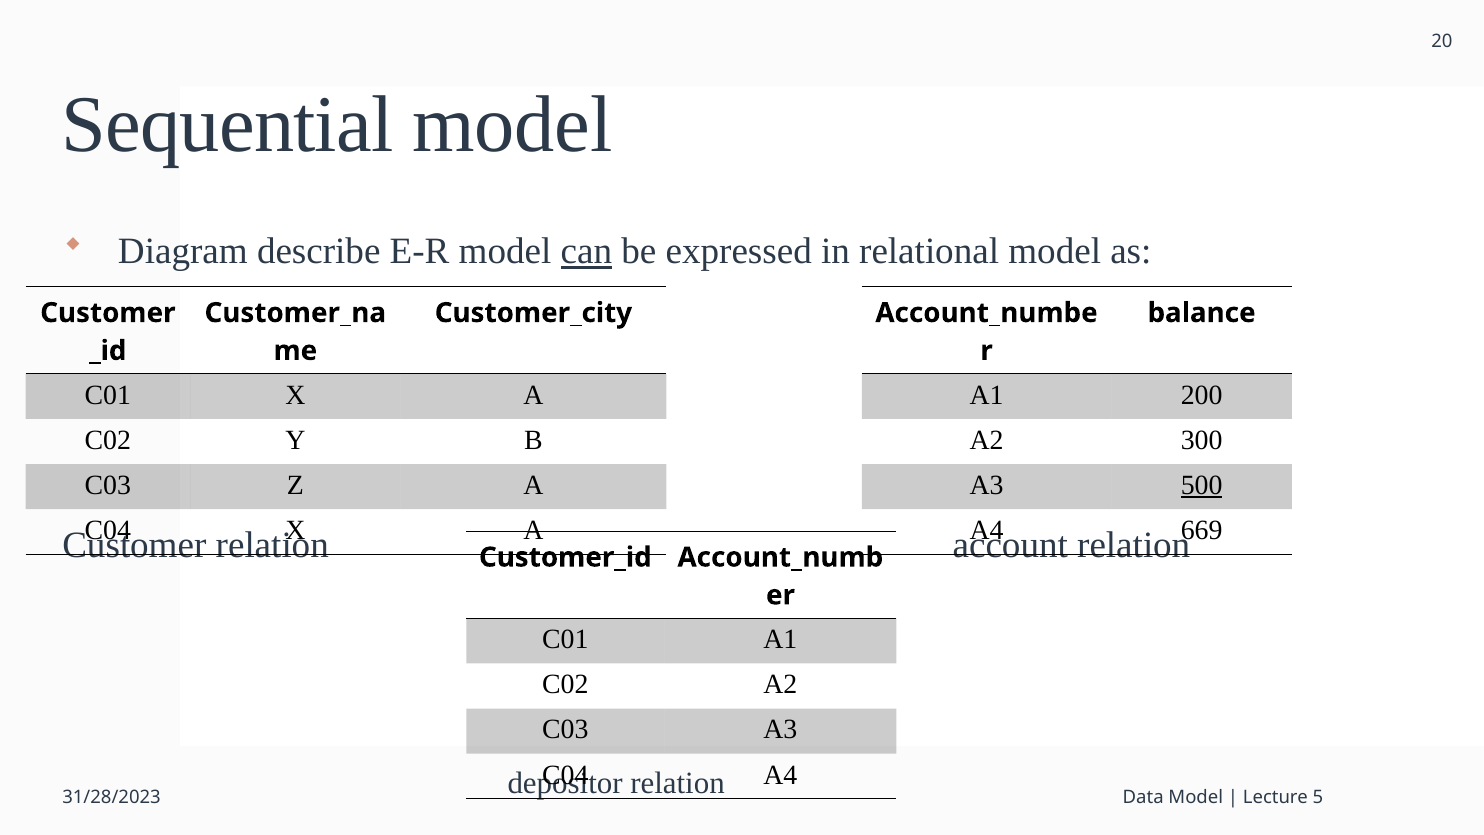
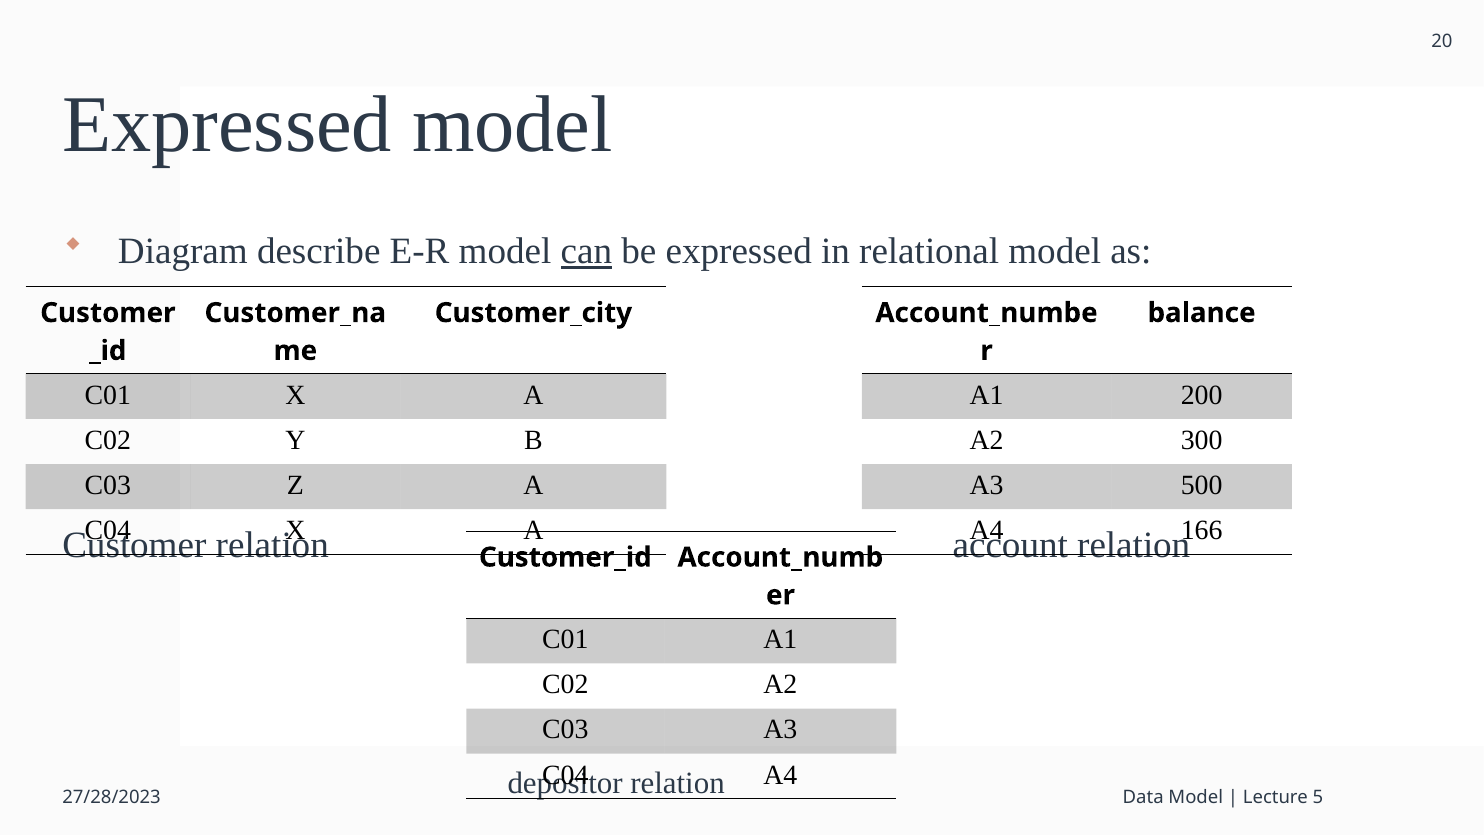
Sequential: Sequential -> Expressed (227, 125)
500 underline: present -> none (1202, 485)
669: 669 -> 166 (1202, 530)
31/28/2023: 31/28/2023 -> 27/28/2023 (112, 797)
